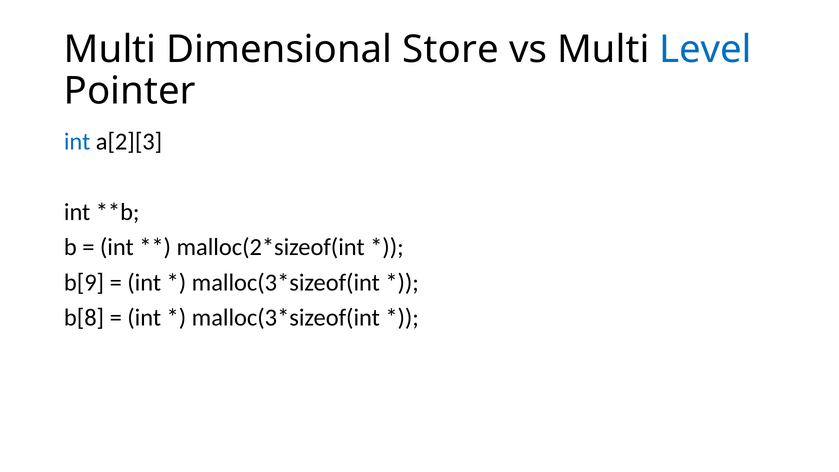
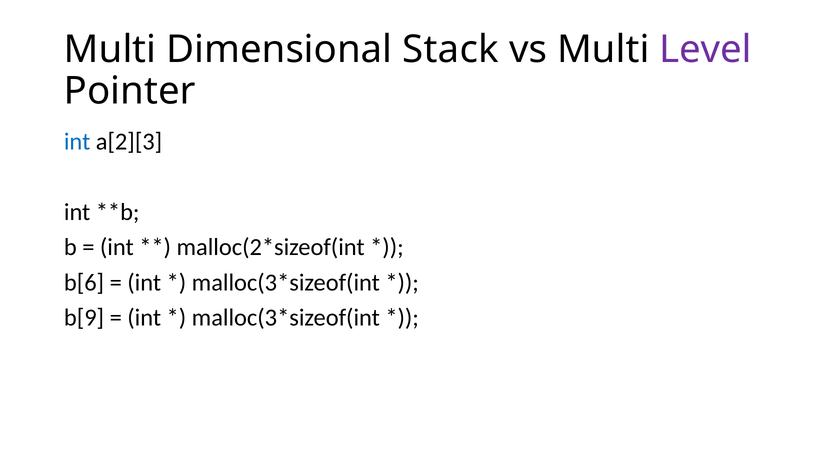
Store: Store -> Stack (451, 50)
Level colour: blue -> purple (706, 50)
b[9: b[9 -> b[6 (84, 283)
b[8: b[8 -> b[9 (84, 318)
